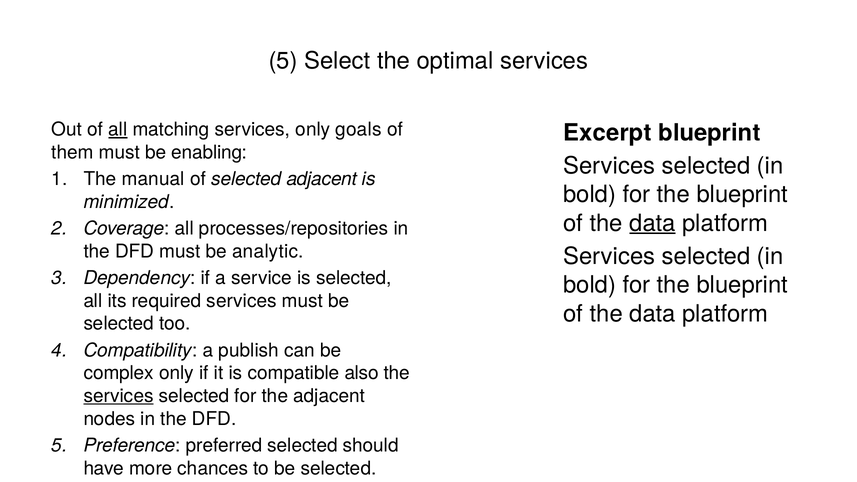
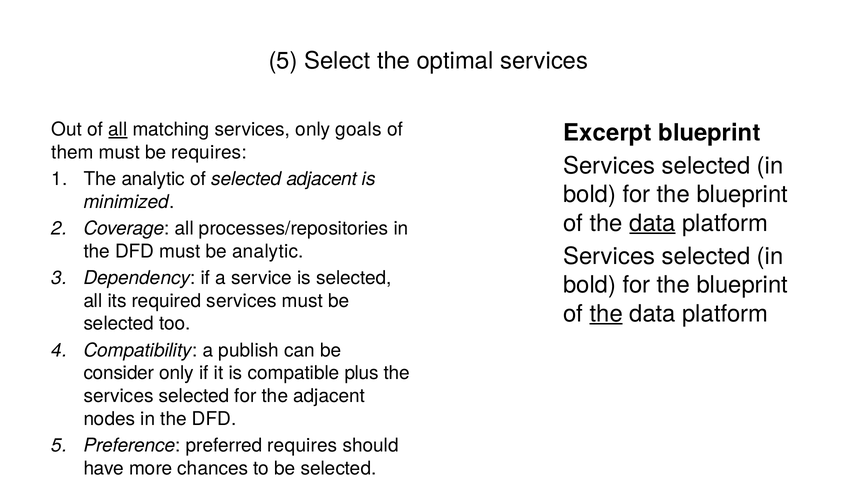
be enabling: enabling -> requires (209, 152)
The manual: manual -> analytic (153, 179)
the underline: none -> present (606, 314)
complex: complex -> consider (119, 373)
also: also -> plus (362, 373)
services underline: present -> none (119, 396)
preferred selected: selected -> requires (302, 446)
